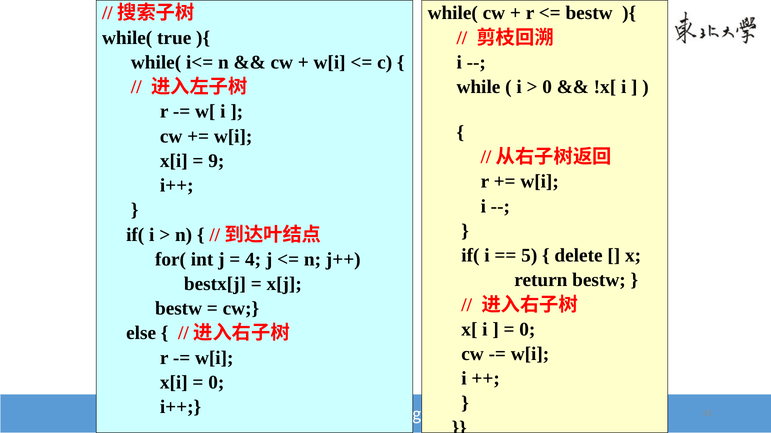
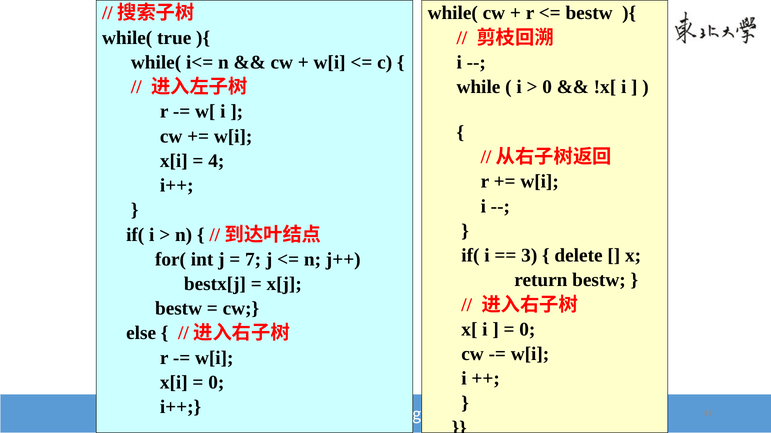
9: 9 -> 4 (216, 161)
5: 5 -> 3 (529, 256)
4: 4 -> 7 (253, 260)
